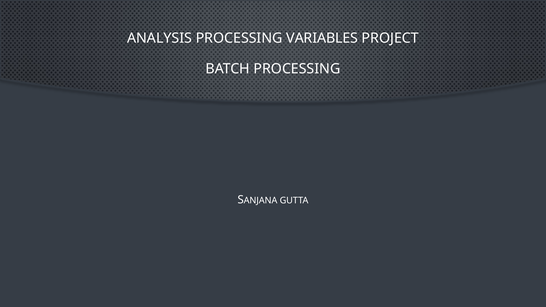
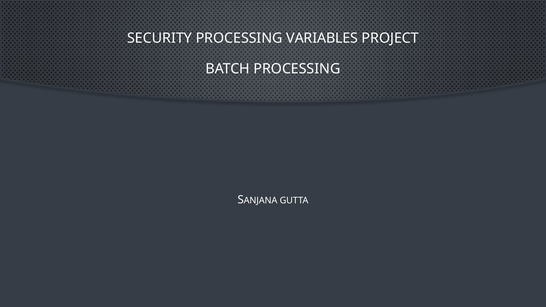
ANALYSIS: ANALYSIS -> SECURITY (160, 38)
